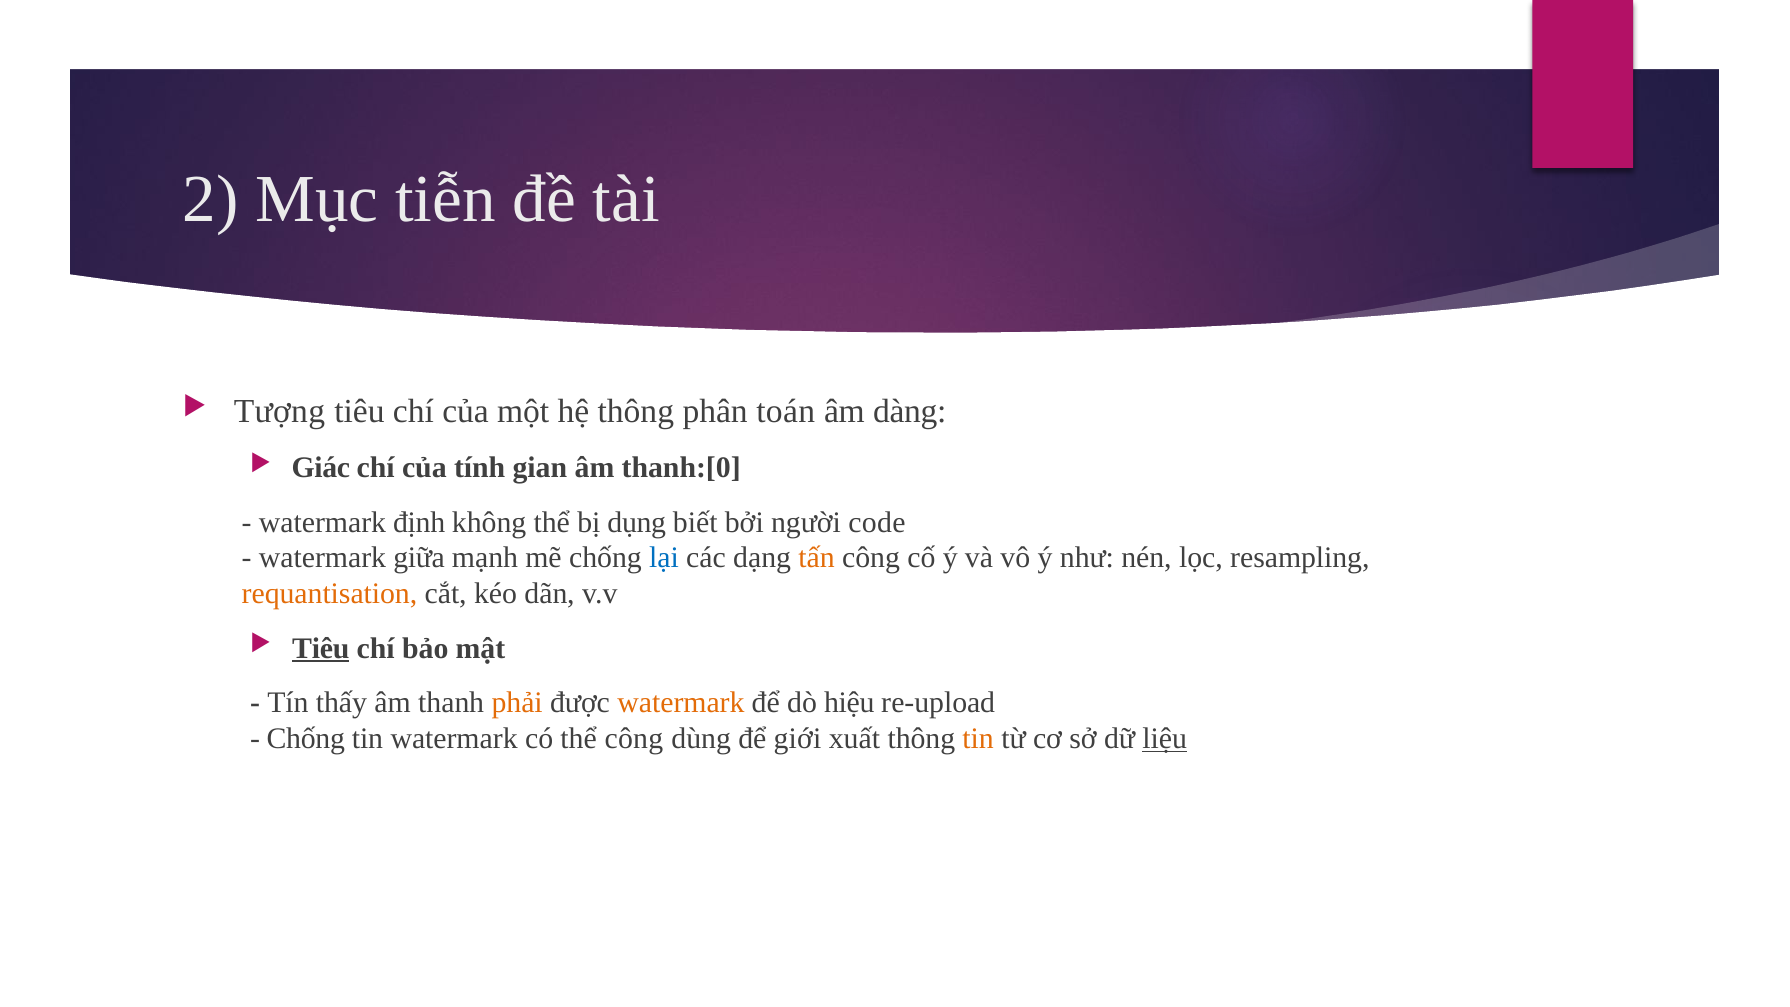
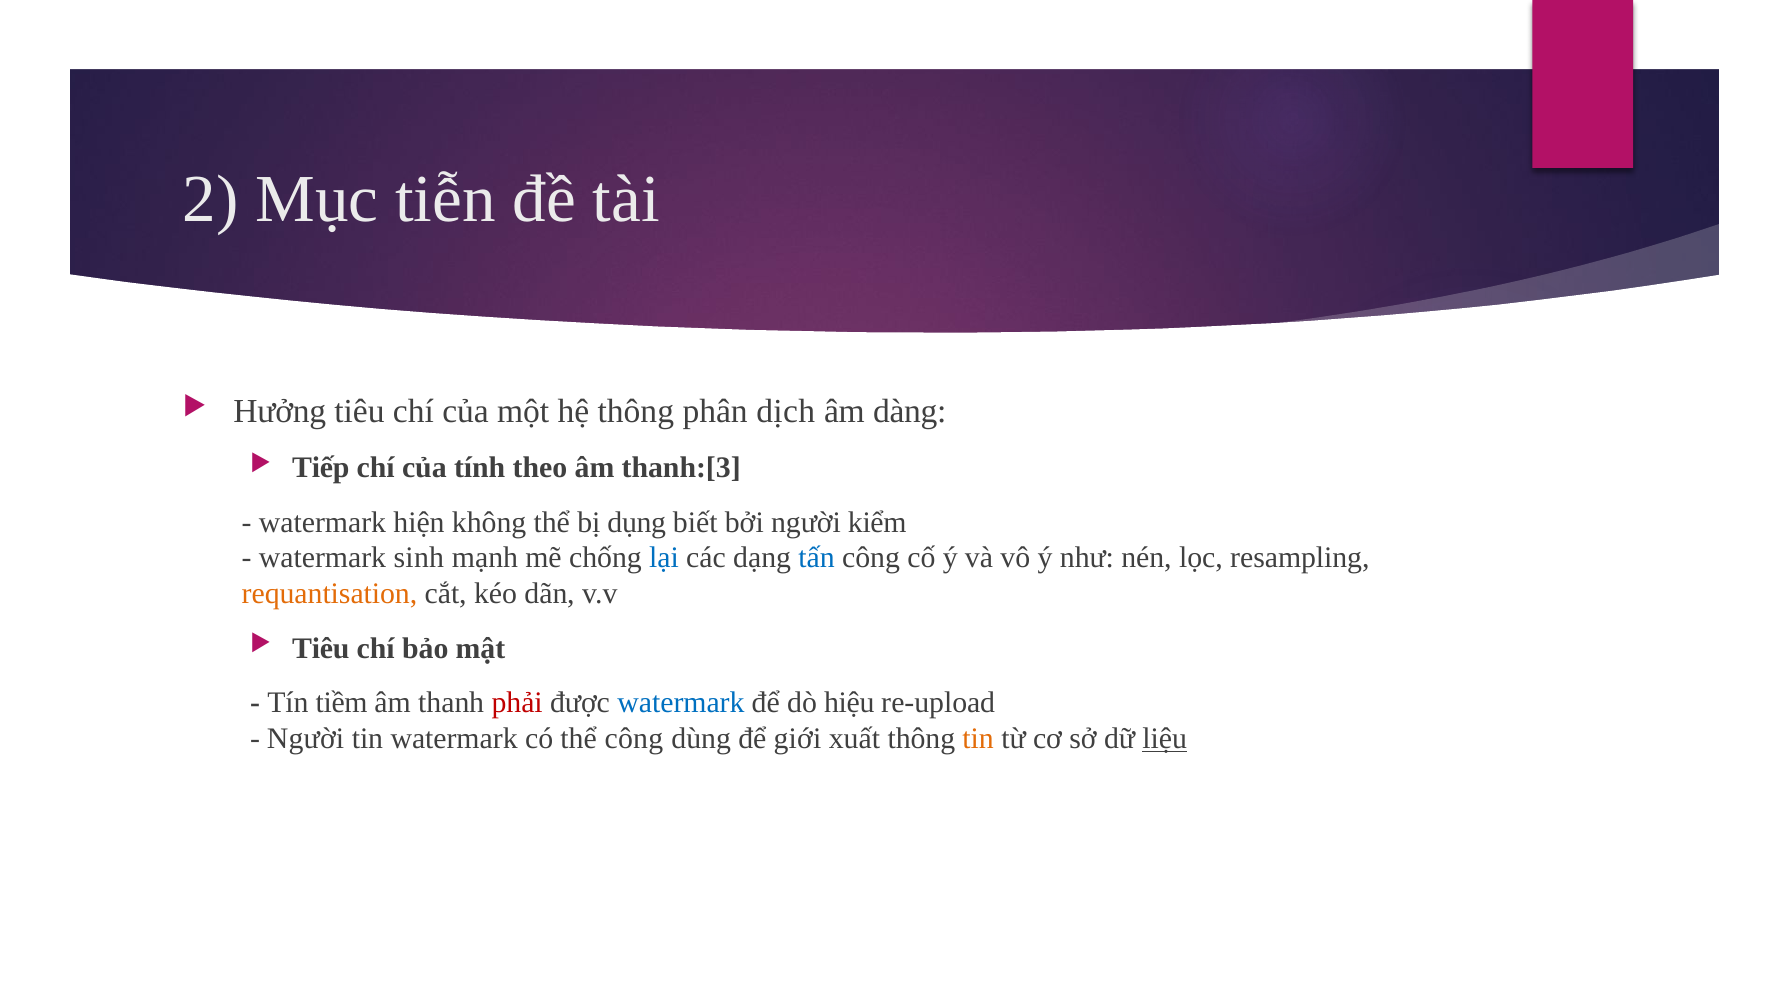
Tượng: Tượng -> Hưởng (280, 411)
toán: toán -> dịch (786, 411)
Giác: Giác -> Tiếp (321, 468)
gian: gian -> theo (540, 468)
thanh:[0: thanh:[0 -> thanh:[3 (681, 468)
định: định -> hiện (419, 522)
code: code -> kiểm (877, 522)
giữa: giữa -> sinh (419, 558)
tấn colour: orange -> blue (817, 558)
Tiêu underline: present -> none (321, 648)
thấy: thấy -> tiềm (342, 703)
phải colour: orange -> red (517, 703)
watermark colour: orange -> blue (681, 703)
Chống: Chống -> Người (306, 739)
